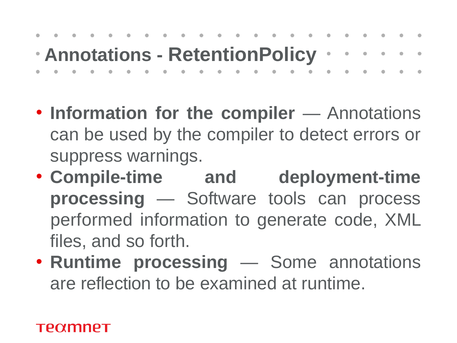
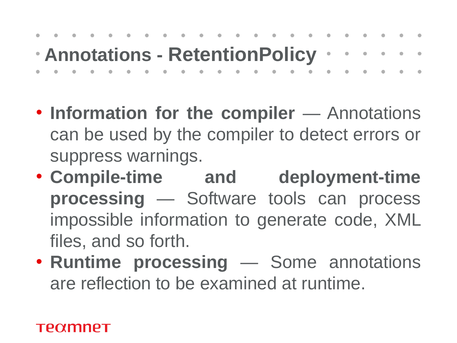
performed: performed -> impossible (92, 220)
